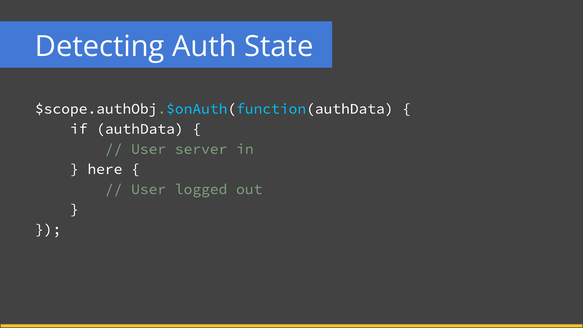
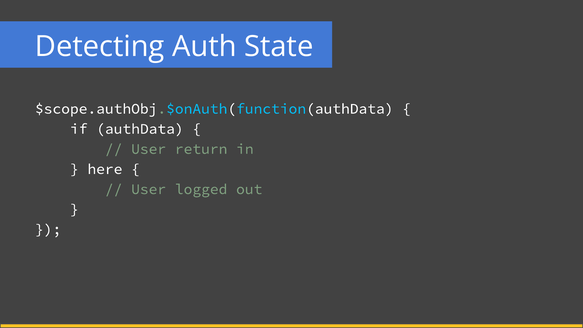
server: server -> return (201, 149)
